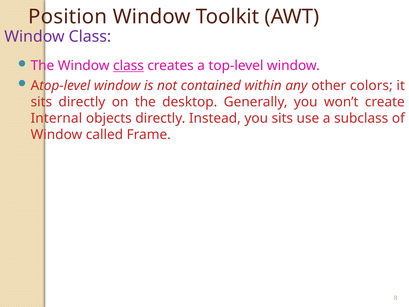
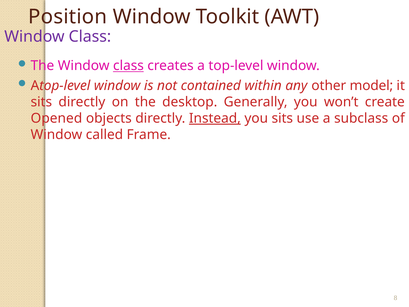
colors: colors -> model (371, 85)
Internal: Internal -> Opened (56, 118)
Instead underline: none -> present (215, 118)
